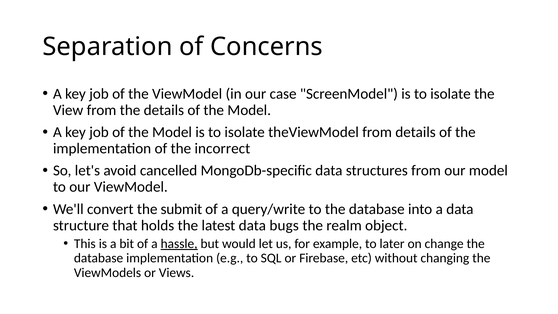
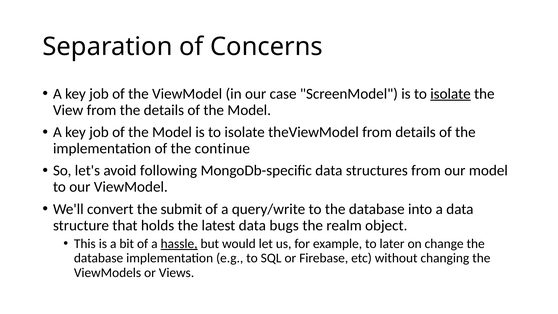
isolate underline: none -> present (451, 94)
incorrect: incorrect -> continue (222, 148)
cancelled: cancelled -> following (169, 171)
